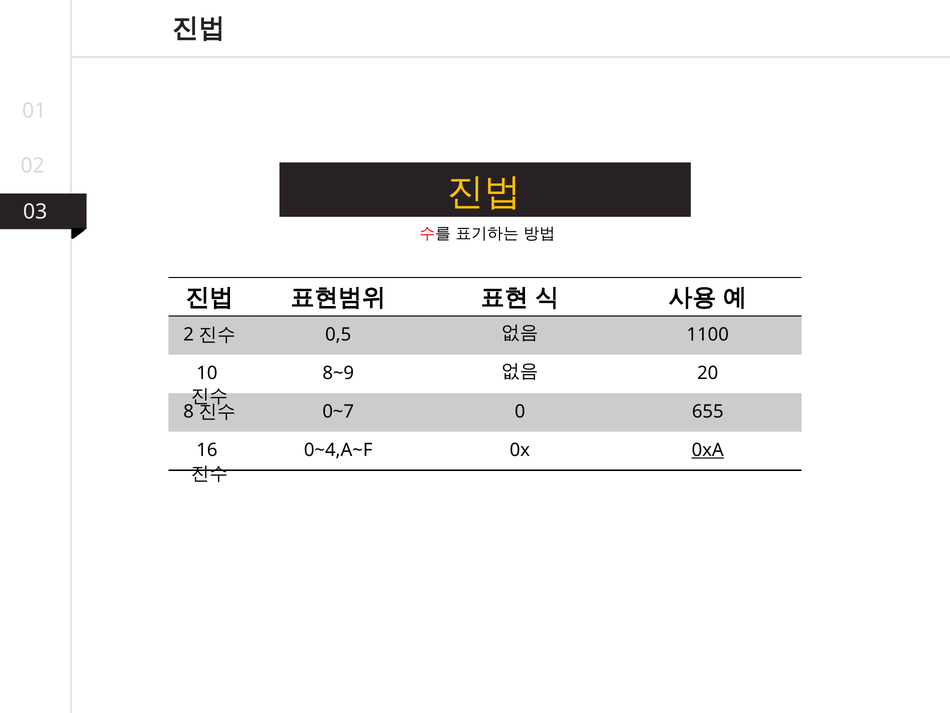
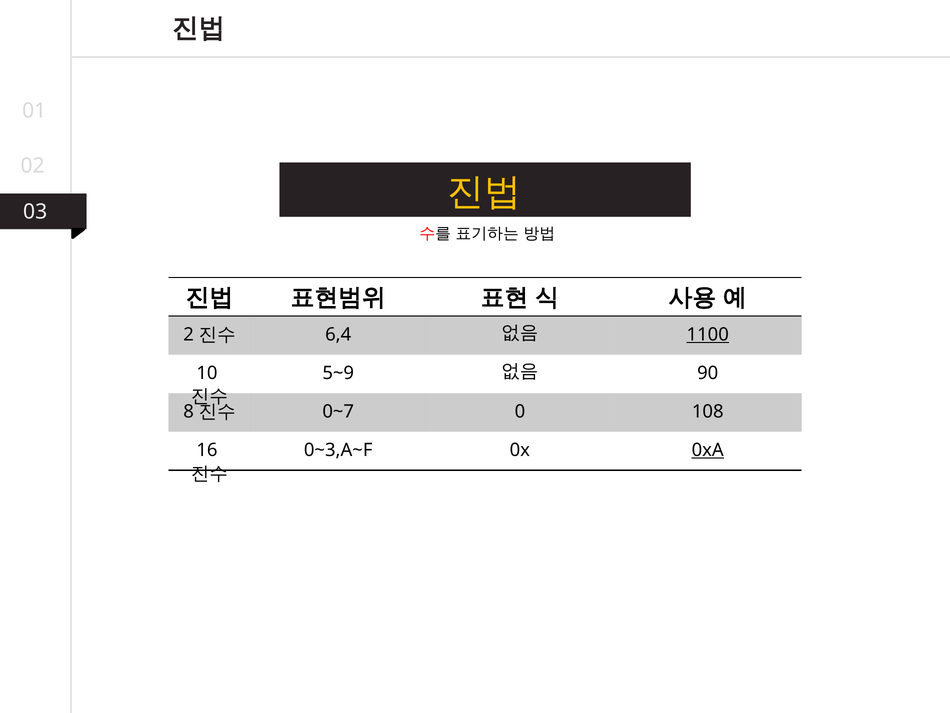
0,5: 0,5 -> 6,4 (338, 334)
1100 underline: none -> present (708, 334)
8~9: 8~9 -> 5~9 (338, 373)
20: 20 -> 90 (708, 373)
655: 655 -> 108 (708, 411)
0~4,A~F: 0~4,A~F -> 0~3,A~F (338, 450)
